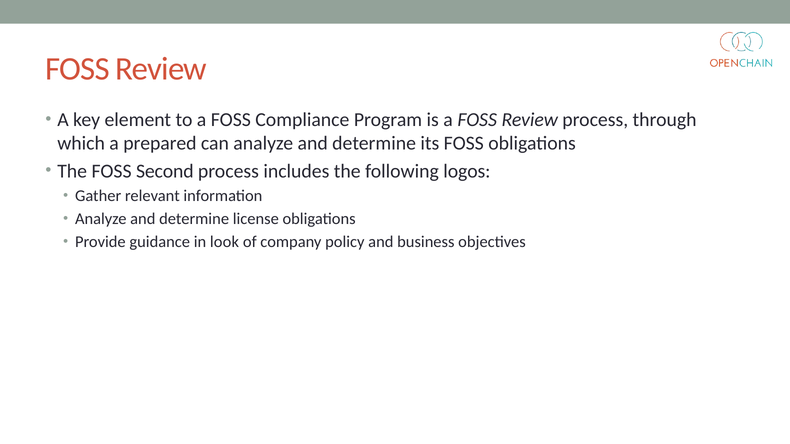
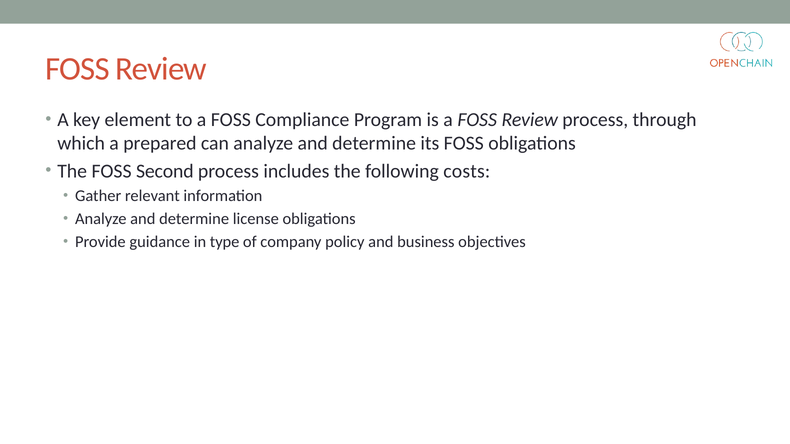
logos: logos -> costs (467, 171)
look: look -> type (225, 242)
